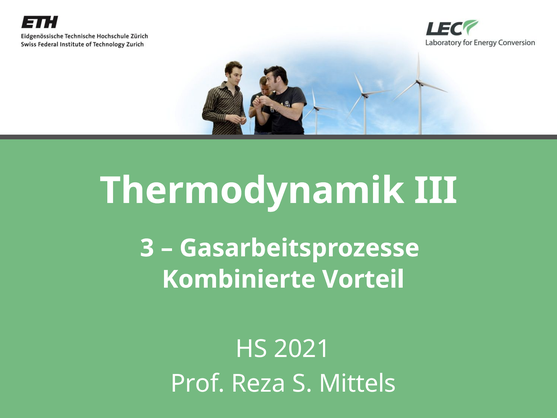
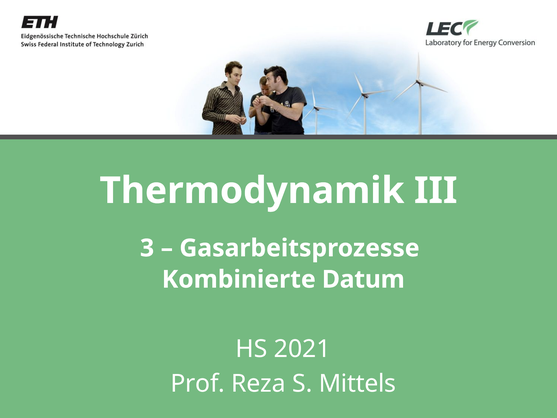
Vorteil: Vorteil -> Datum (363, 279)
